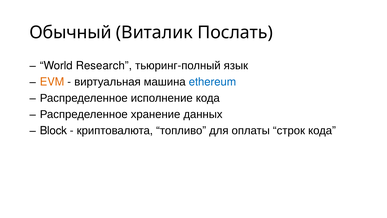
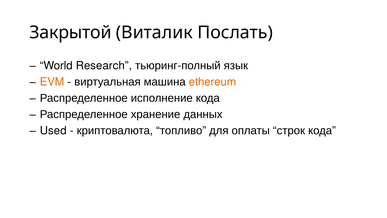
Обычный: Обычный -> Закрытой (70, 33)
ethereum colour: blue -> orange (213, 82)
Block: Block -> Used (53, 130)
